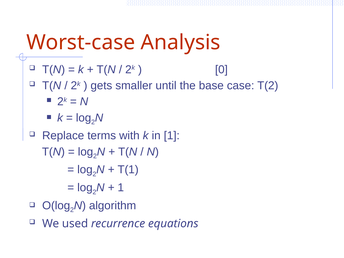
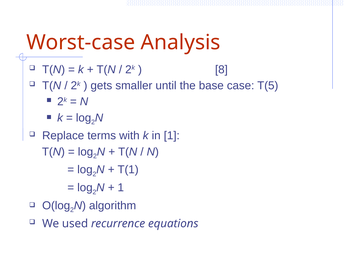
0: 0 -> 8 (221, 70)
T(2: T(2 -> T(5 (268, 86)
